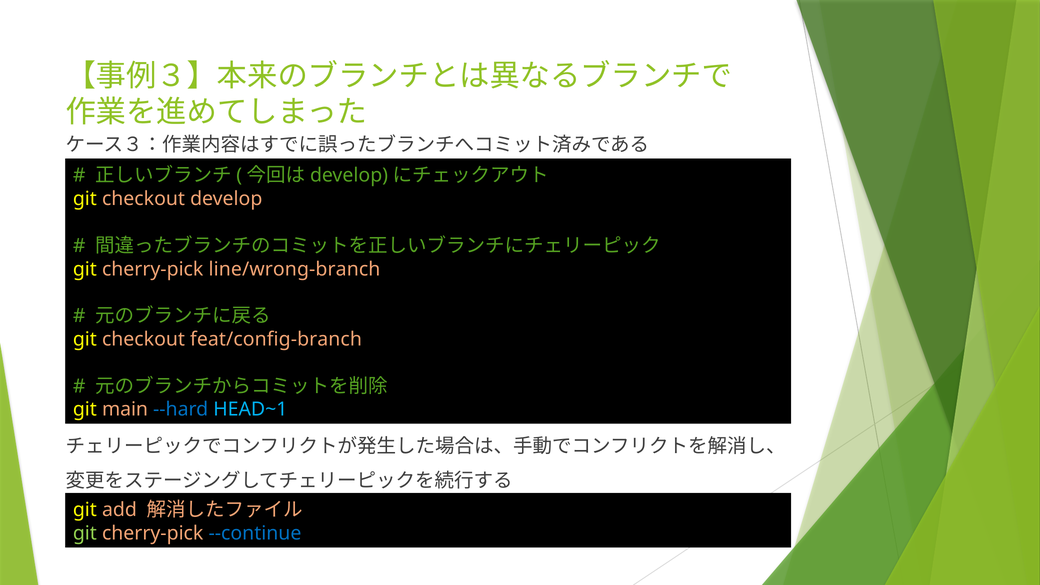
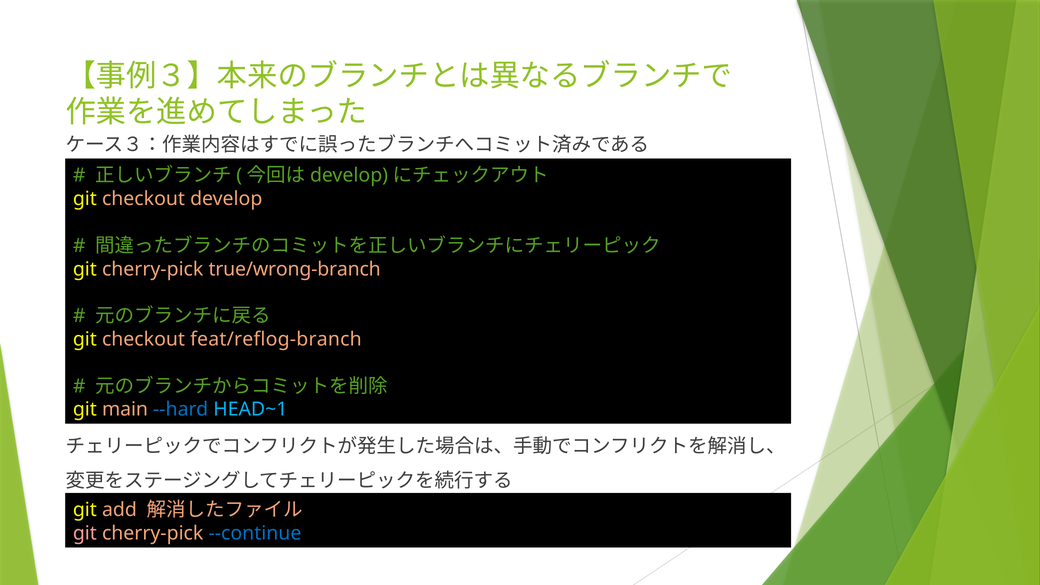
line/wrong-branch: line/wrong-branch -> true/wrong-branch (295, 269)
feat/config-branch: feat/config-branch -> feat/reflog-branch (276, 339)
git colour: light green -> pink (85, 533)
